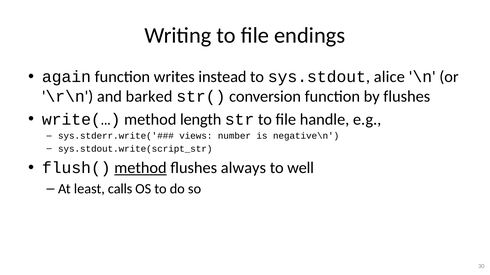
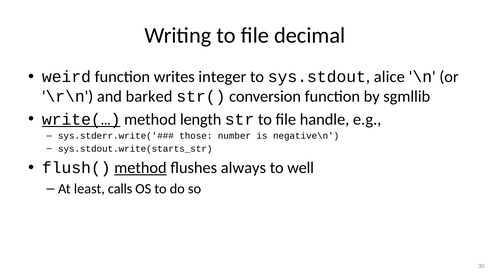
endings: endings -> decimal (310, 36)
again: again -> weird (66, 77)
instead: instead -> integer (222, 77)
by flushes: flushes -> sgmllib (407, 97)
write(… underline: none -> present (81, 120)
views: views -> those (196, 136)
sys.stdout.write(script_str: sys.stdout.write(script_str -> sys.stdout.write(starts_str (135, 149)
